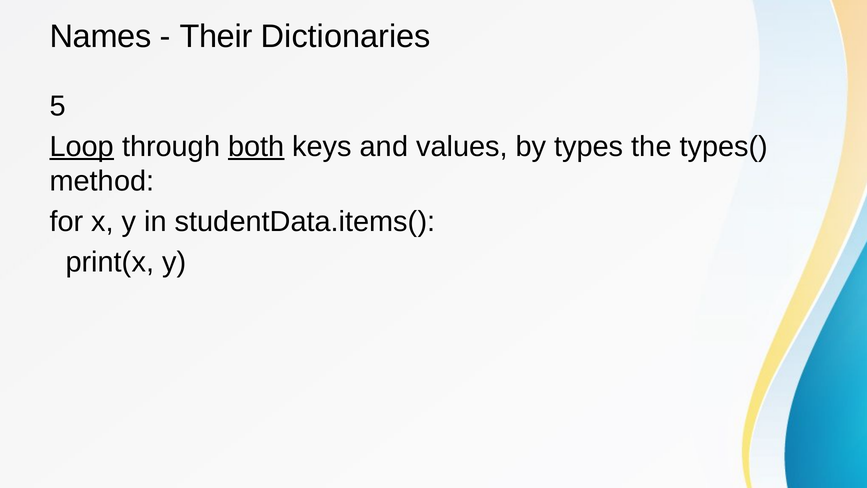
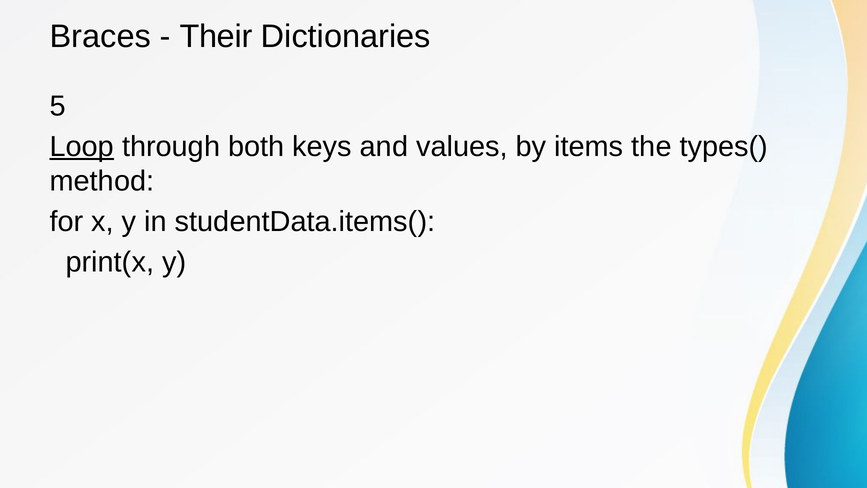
Names: Names -> Braces (100, 37)
both underline: present -> none (256, 147)
types: types -> items (589, 147)
